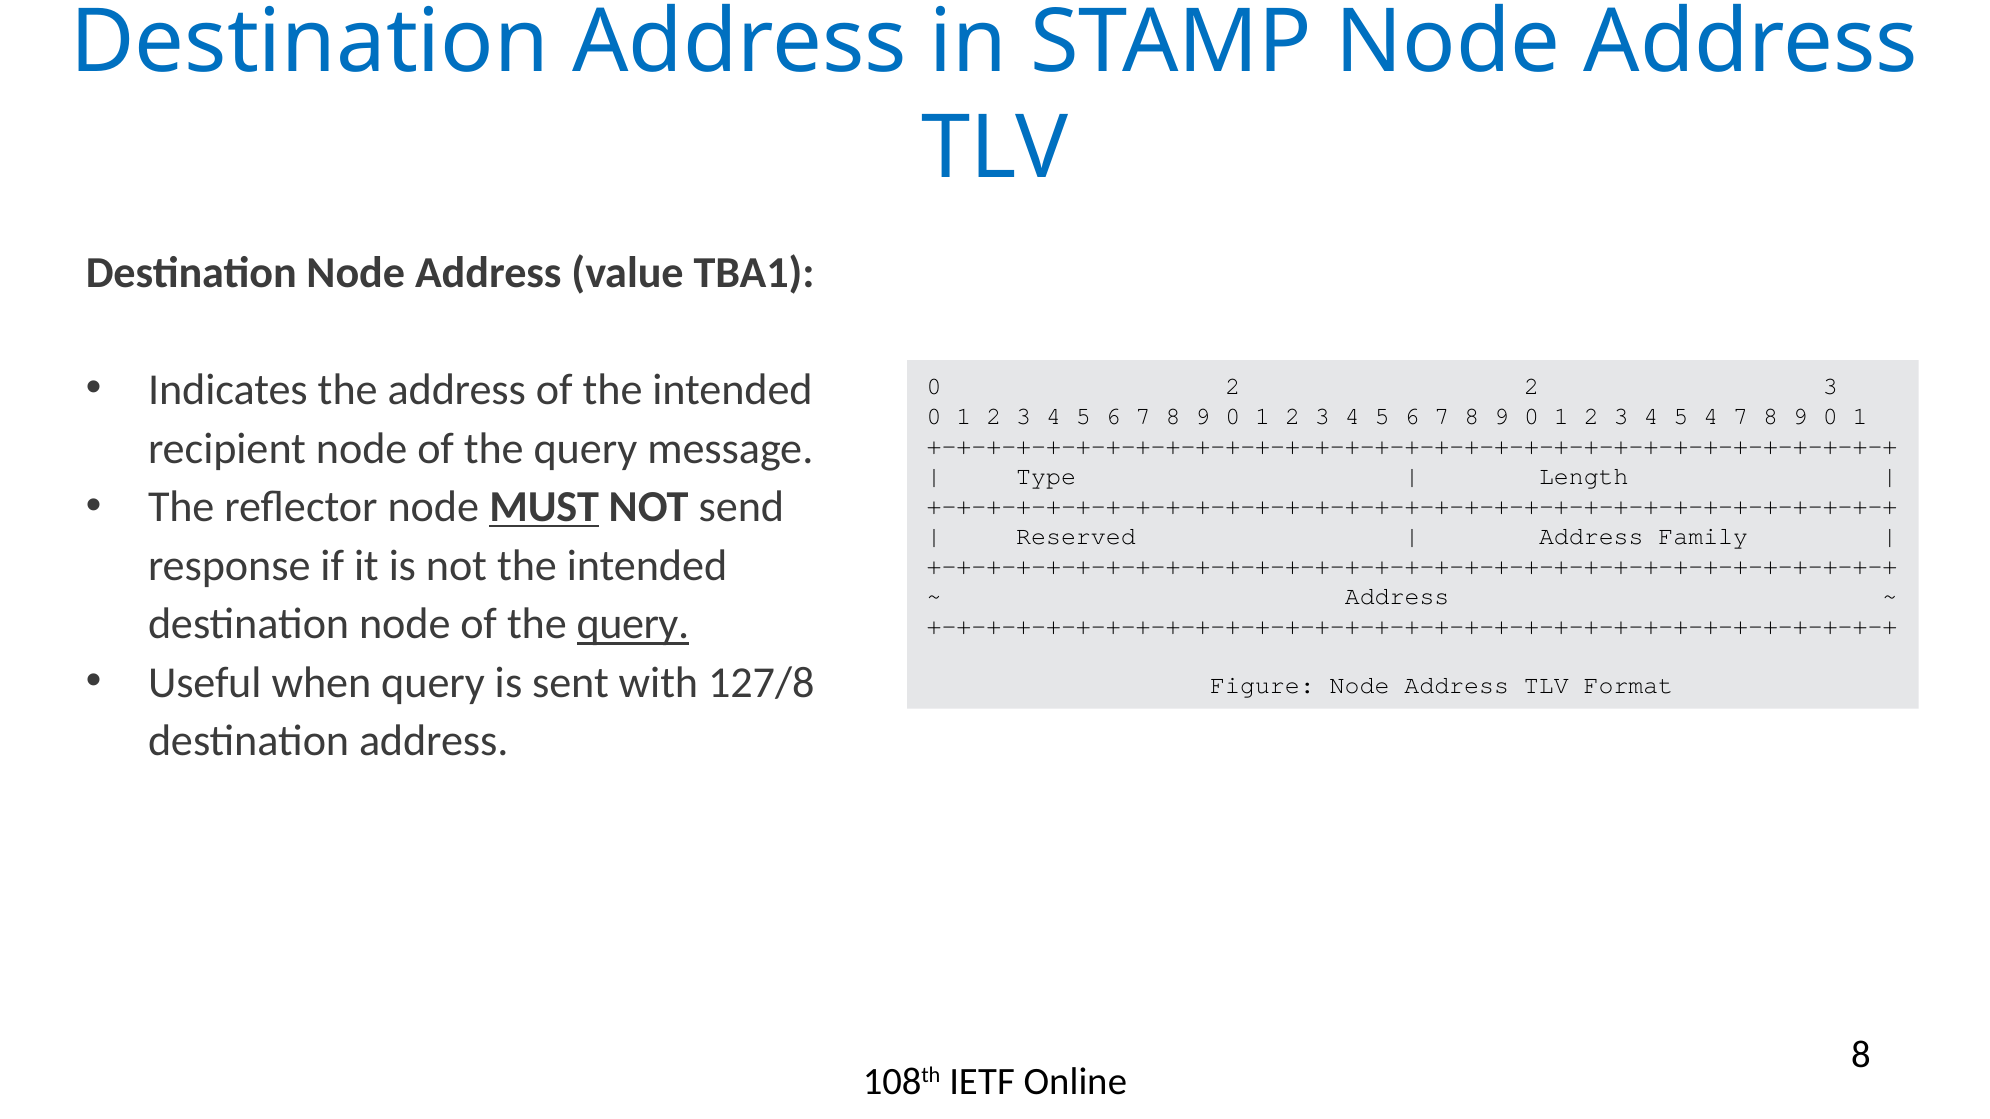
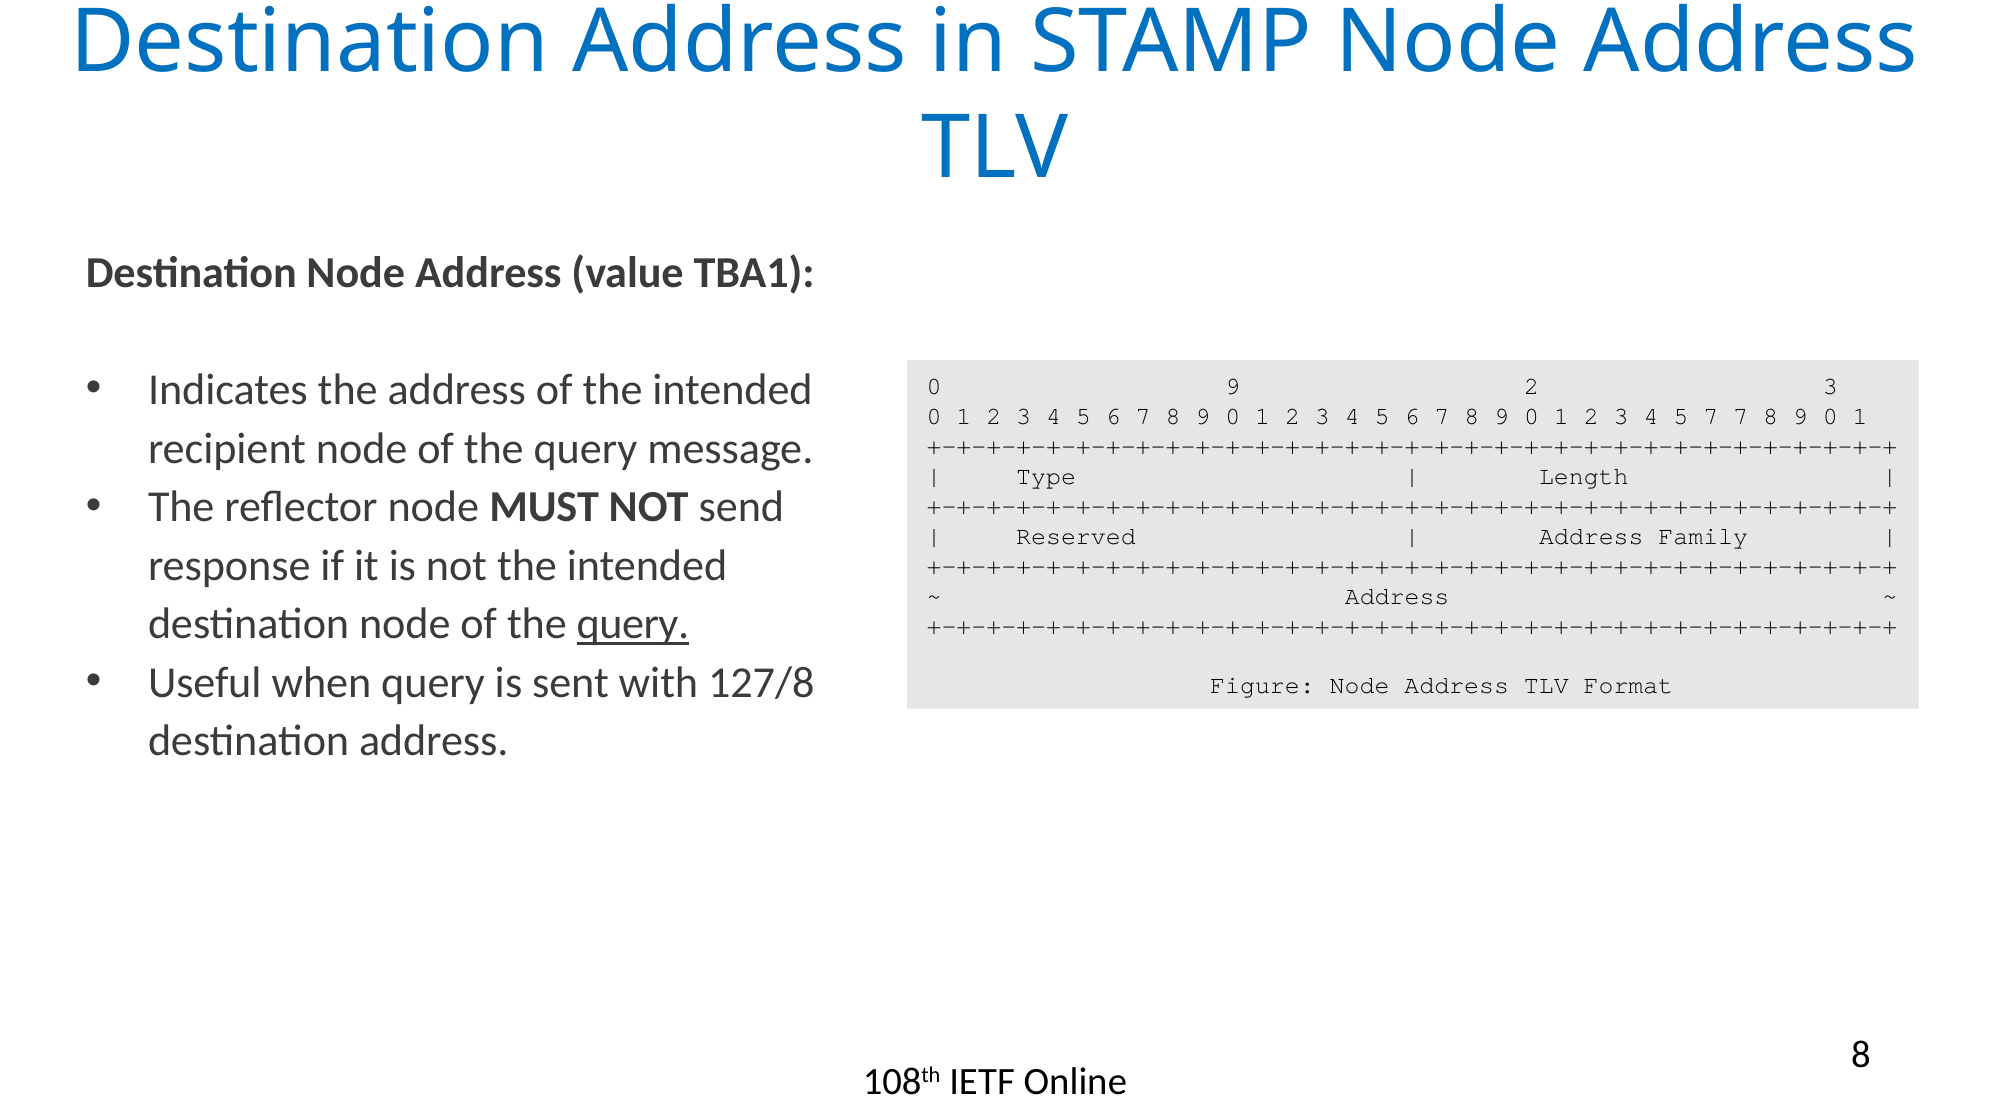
0 2: 2 -> 9 (1233, 387)
5 4: 4 -> 7 (1711, 417)
MUST underline: present -> none (544, 507)
